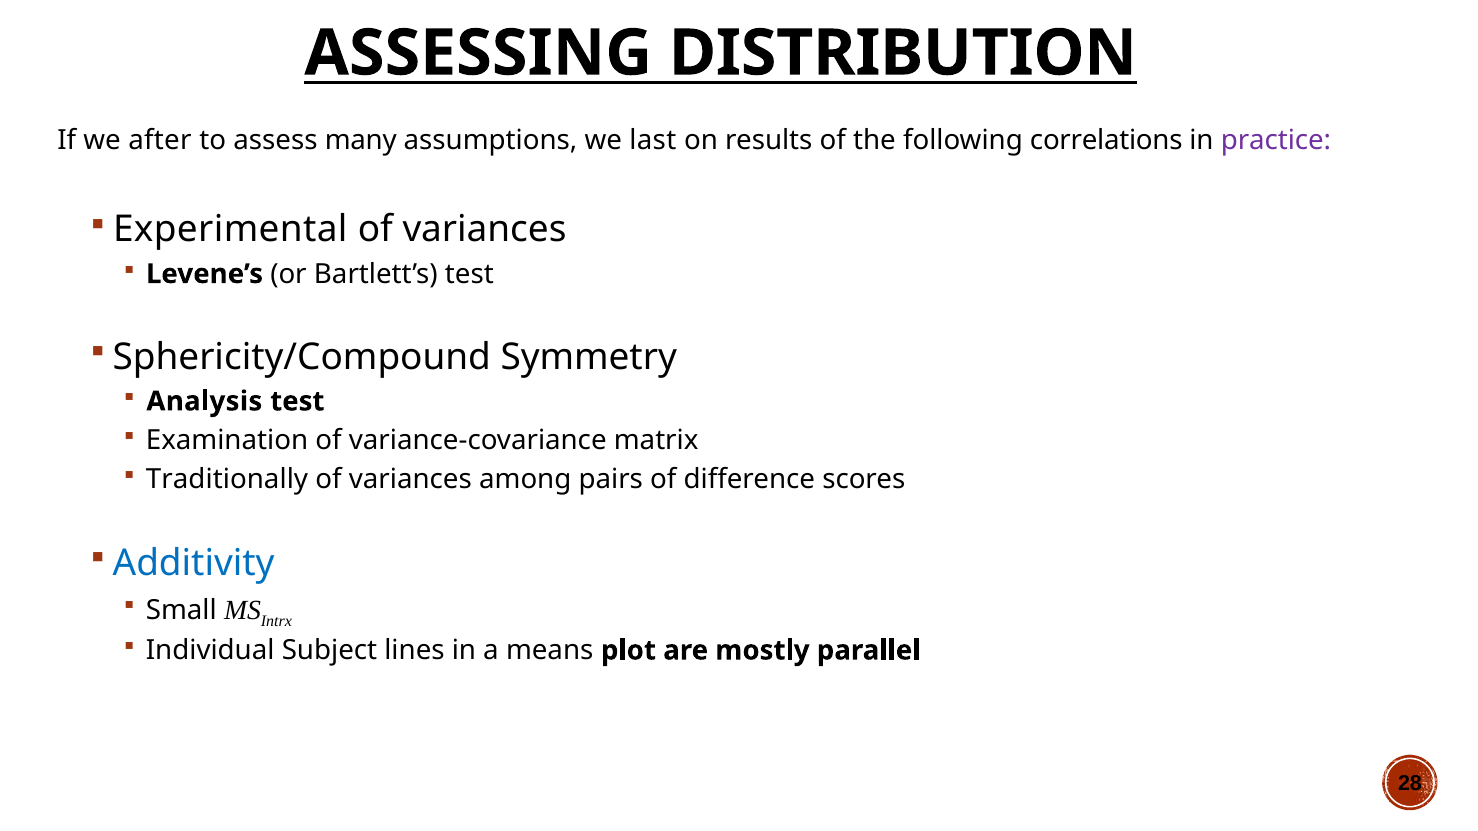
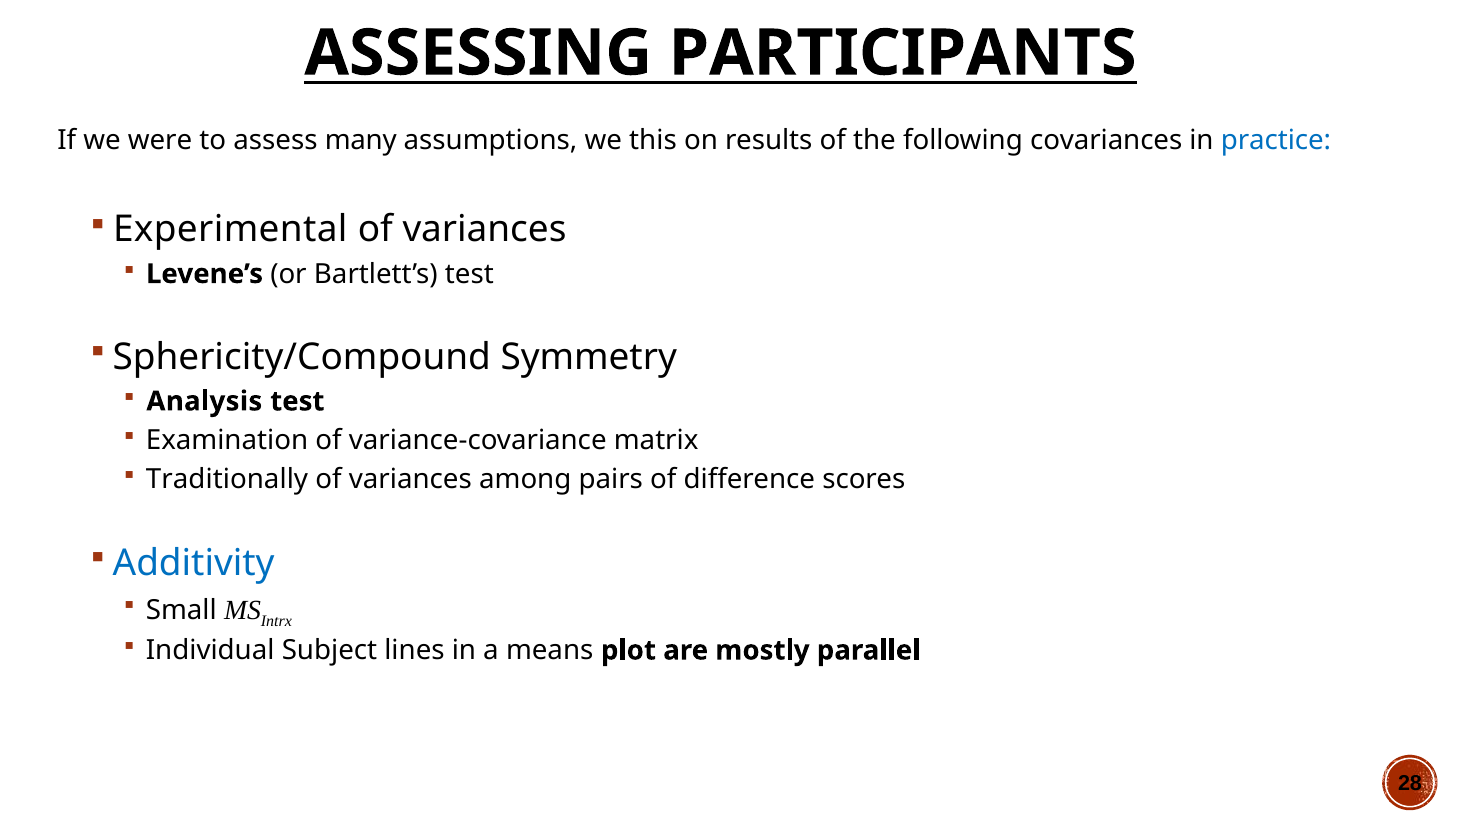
DISTRIBUTION: DISTRIBUTION -> PARTICIPANTS (903, 53)
after: after -> were (160, 140)
last: last -> this (653, 140)
correlations: correlations -> covariances (1106, 140)
practice colour: purple -> blue (1276, 140)
